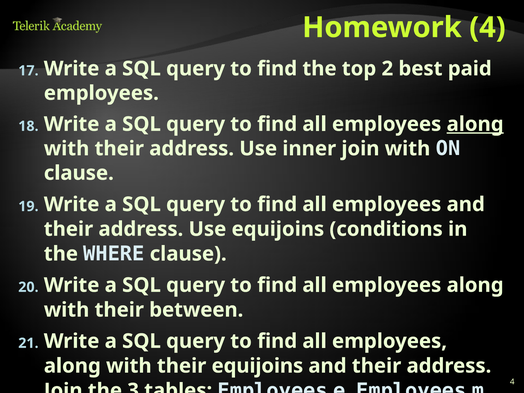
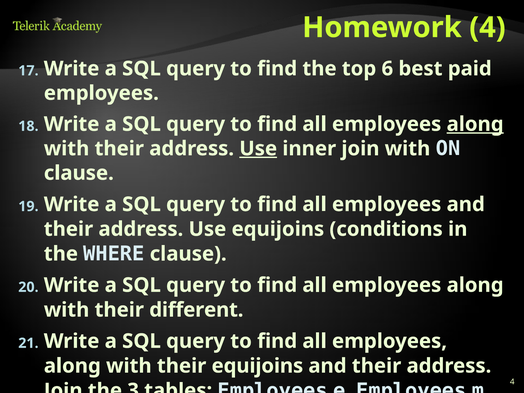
2: 2 -> 6 (387, 69)
Use underline: none -> present (258, 149)
between: between -> different (196, 310)
